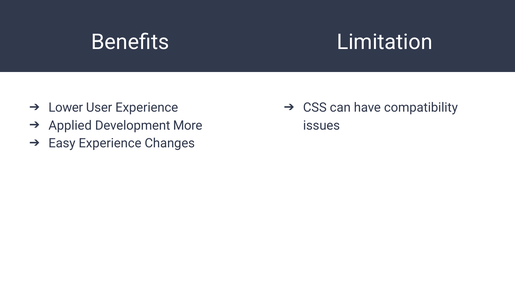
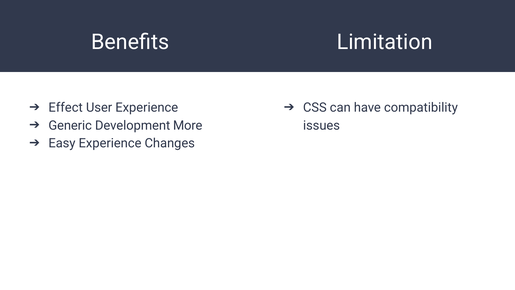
Lower: Lower -> Effect (66, 108)
Applied: Applied -> Generic (70, 125)
